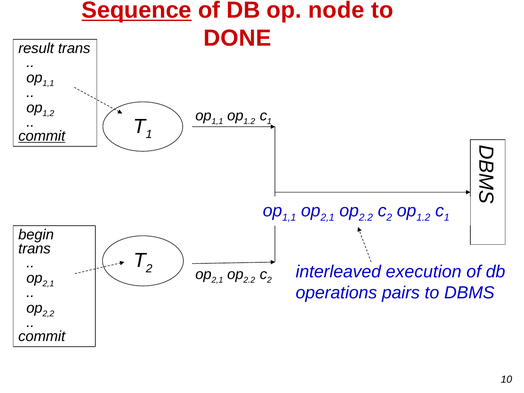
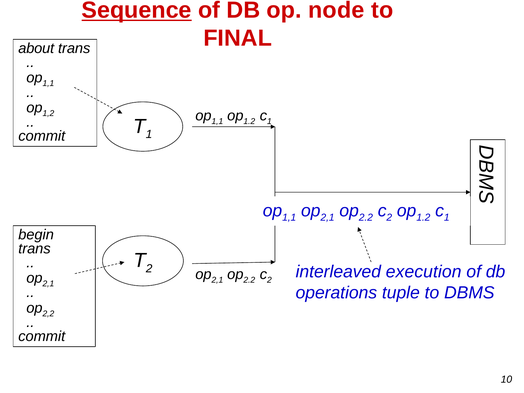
DONE: DONE -> FINAL (238, 38)
result: result -> about (36, 48)
commit underline: present -> none (42, 136)
pairs: pairs -> tuple (401, 293)
